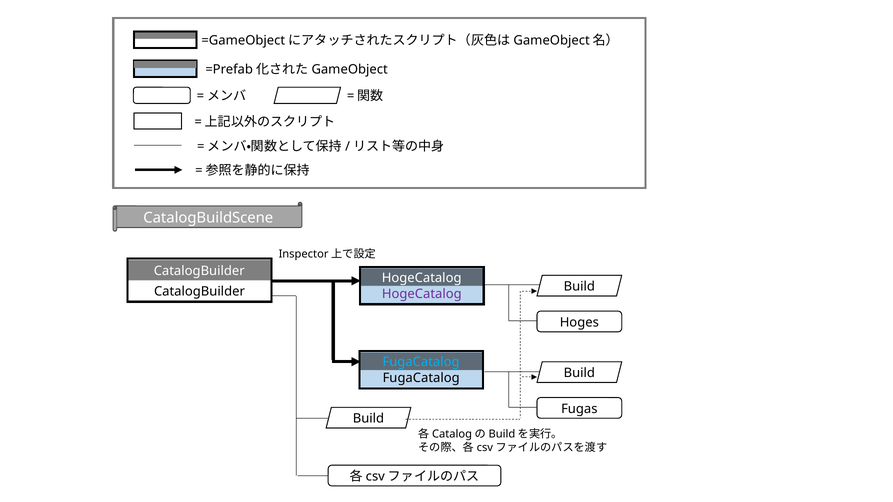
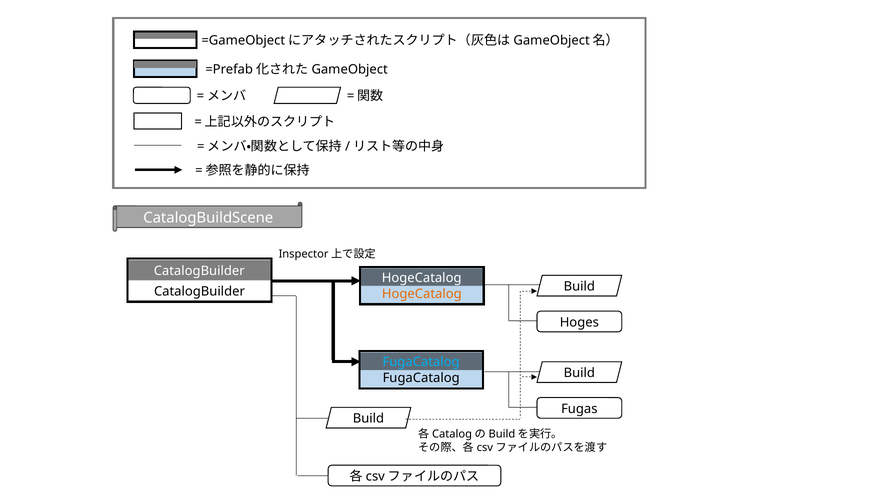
HogeCatalog colour: purple -> orange (422, 294)
